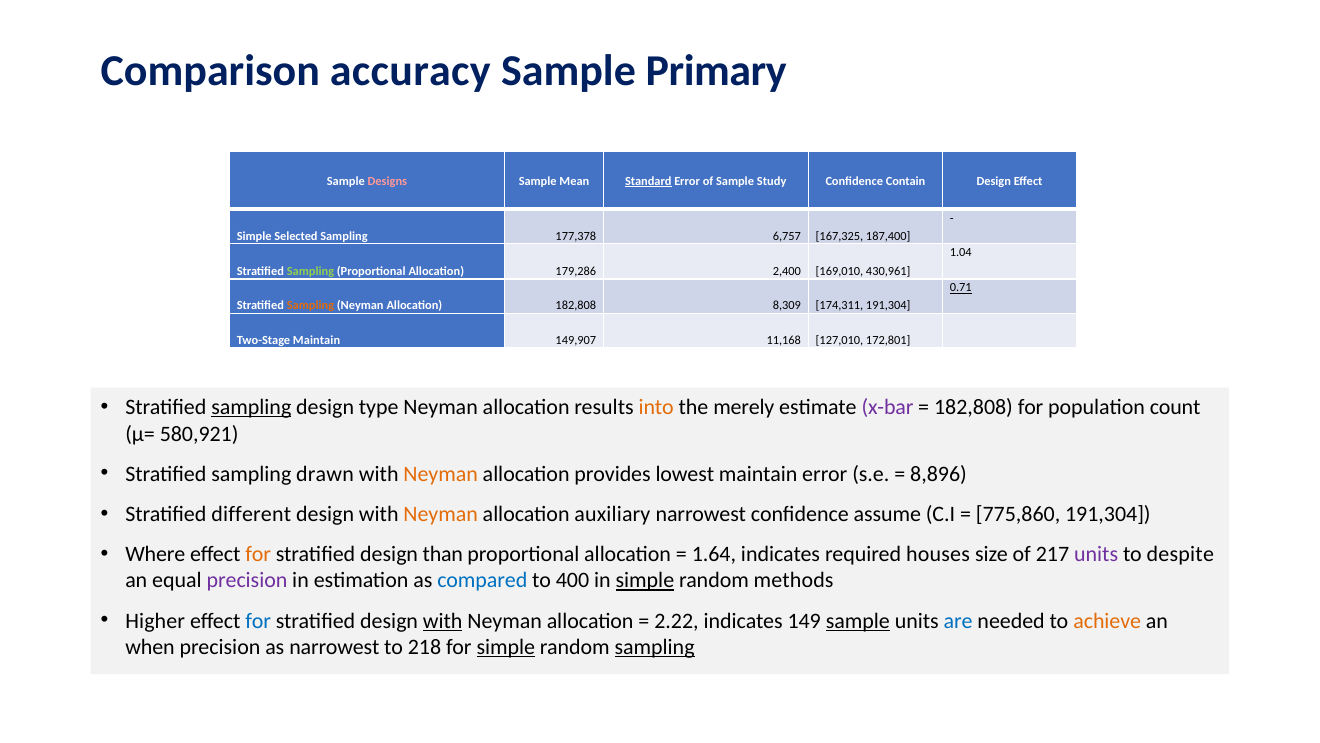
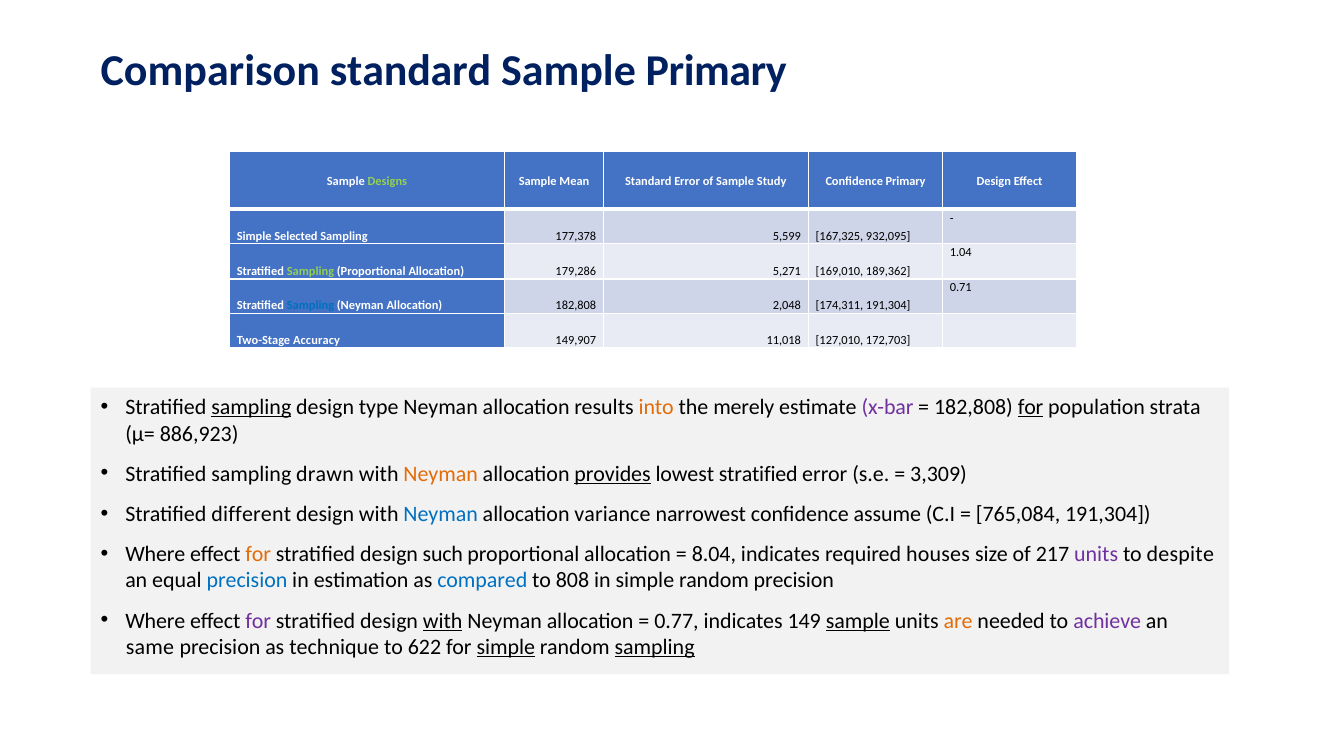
Comparison accuracy: accuracy -> standard (411, 71)
Designs colour: pink -> light green (387, 181)
Standard underline: present -> none (648, 181)
Confidence Contain: Contain -> Primary (906, 181)
6,757: 6,757 -> 5,599 (787, 236)
187,400: 187,400 -> 932,095 (888, 236)
2,400: 2,400 -> 5,271 (787, 271)
430,961: 430,961 -> 189,362 (888, 271)
0.71 underline: present -> none (961, 287)
Sampling colour: orange -> blue (310, 306)
8,309: 8,309 -> 2,048 (787, 306)
Two-Stage Maintain: Maintain -> Accuracy (317, 340)
11,168: 11,168 -> 11,018 (784, 340)
172,801: 172,801 -> 172,703 (888, 340)
for underline: none -> present (1031, 407)
count: count -> strata (1175, 407)
580,921: 580,921 -> 886,923 (199, 433)
provides underline: none -> present (613, 474)
lowest maintain: maintain -> stratified (758, 474)
8,896: 8,896 -> 3,309 (939, 474)
Neyman colour: orange -> blue (441, 514)
auxiliary: auxiliary -> variance (612, 514)
775,860: 775,860 -> 765,084 (1018, 514)
than: than -> such (443, 554)
1.64: 1.64 -> 8.04 (714, 554)
precision colour: purple -> blue (247, 580)
400: 400 -> 808 (573, 580)
simple underline: present -> none (645, 580)
random methods: methods -> precision (794, 580)
Higher: Higher -> Where (155, 620)
for colour: blue -> purple (258, 620)
2.22: 2.22 -> 0.77 (677, 620)
are colour: blue -> orange (958, 620)
achieve colour: orange -> purple (1107, 620)
when: when -> same (150, 647)
as narrowest: narrowest -> technique (334, 647)
218: 218 -> 622 (425, 647)
